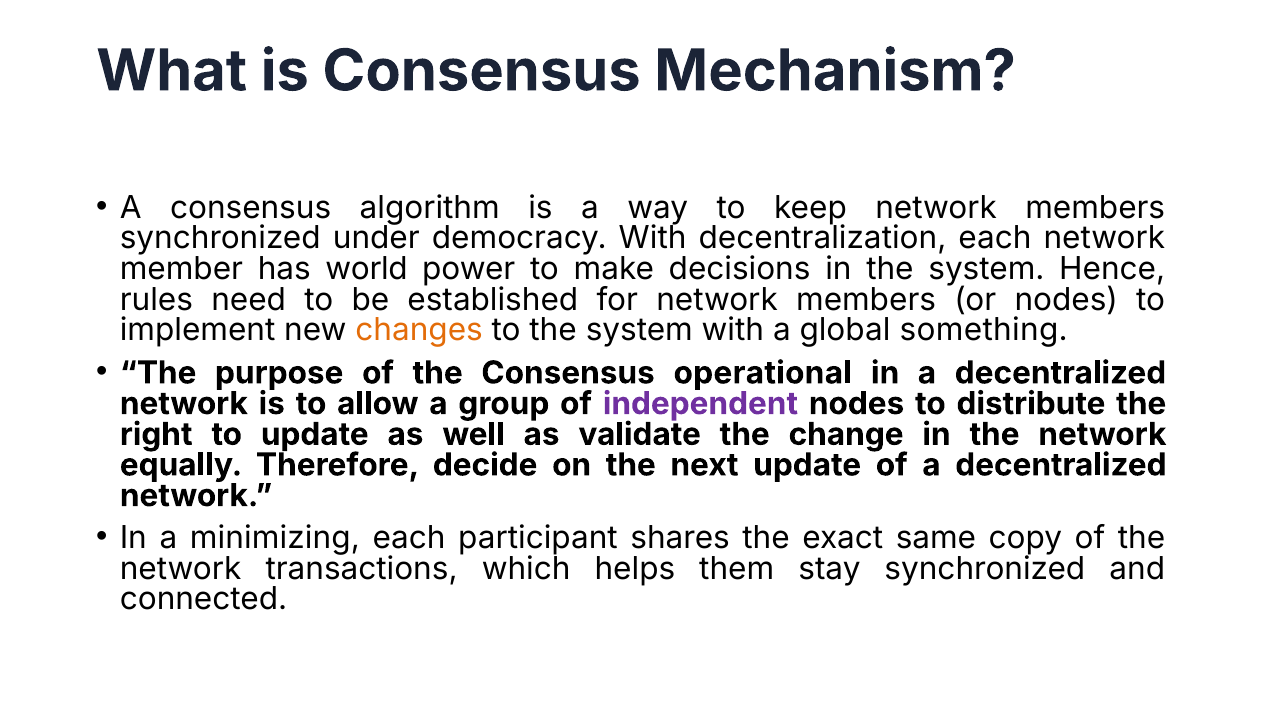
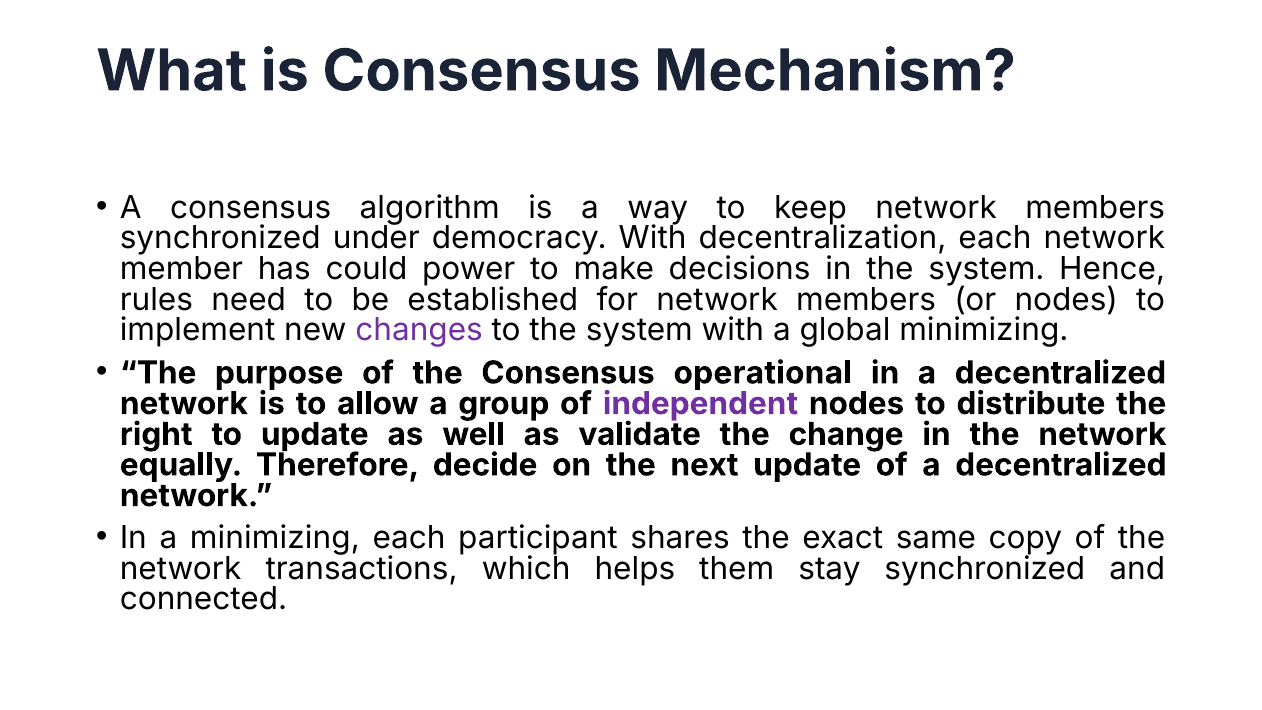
world: world -> could (367, 269)
changes colour: orange -> purple (419, 330)
global something: something -> minimizing (984, 330)
